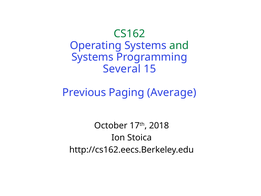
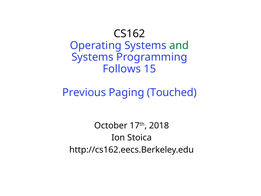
CS162 colour: green -> black (129, 34)
Several: Several -> Follows (122, 69)
Average: Average -> Touched (172, 92)
